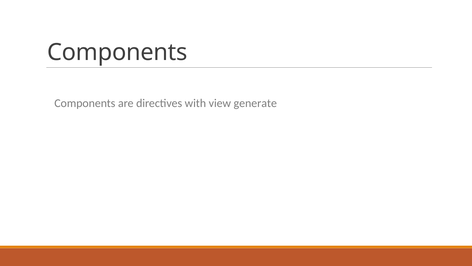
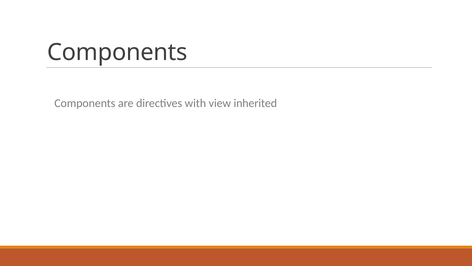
generate: generate -> inherited (255, 103)
